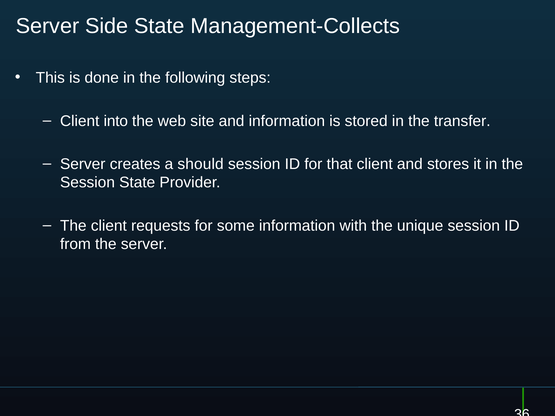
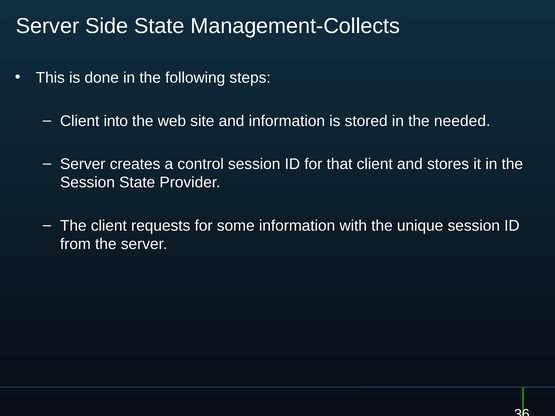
transfer: transfer -> needed (462, 121)
should: should -> control (201, 164)
